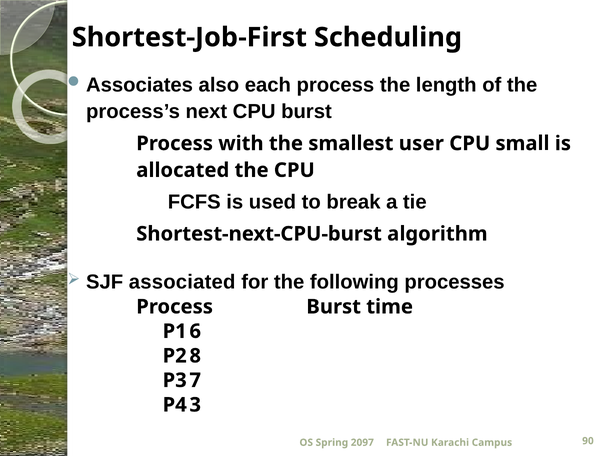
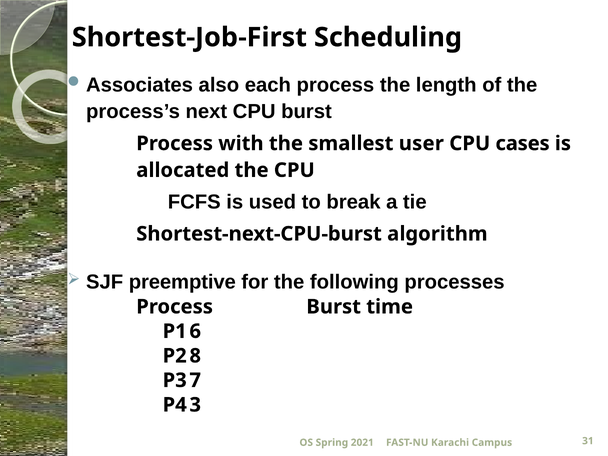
small: small -> cases (523, 143)
associated: associated -> preemptive (182, 282)
2097: 2097 -> 2021 (362, 443)
90: 90 -> 31 (588, 441)
